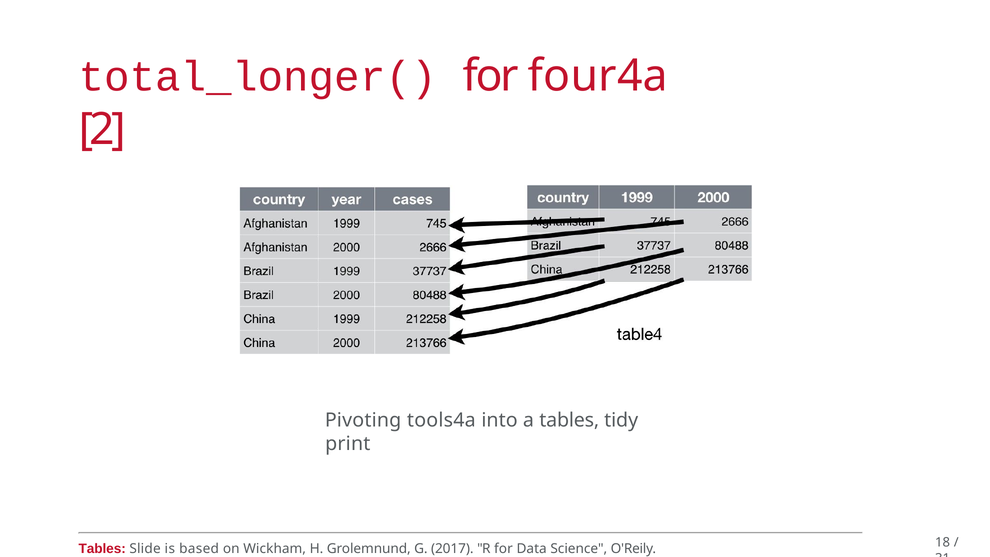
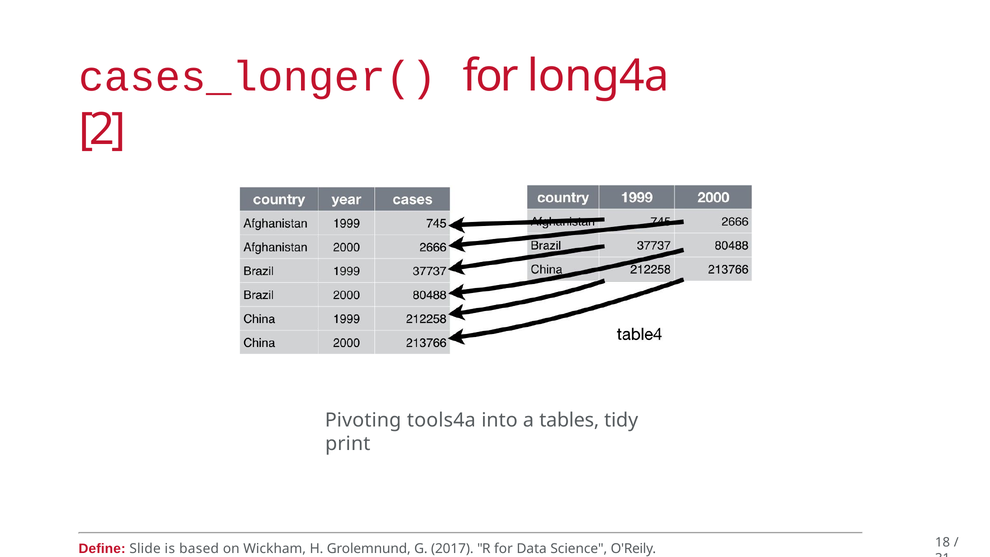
total_longer(: total_longer( -> cases_longer( (258, 77)
four4a: four4a -> long4a (598, 76)
Tables: Tables -> Define (102, 549)
